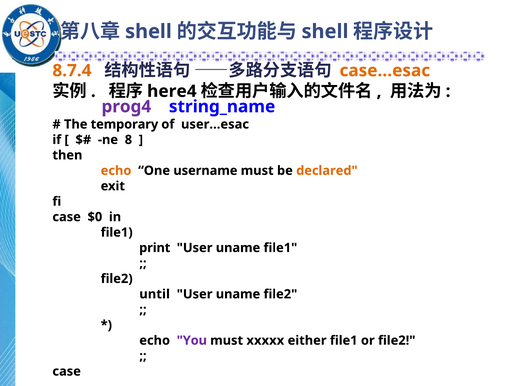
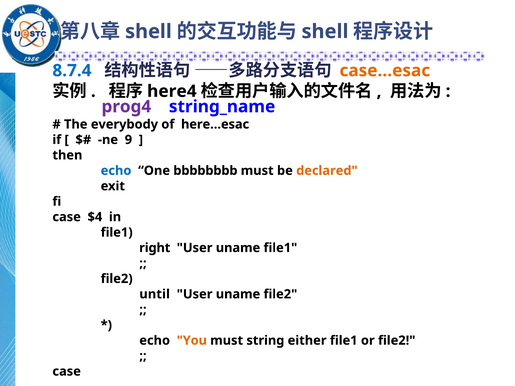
8.7.4 colour: orange -> blue (72, 71)
temporary: temporary -> everybody (124, 124)
user…esac: user…esac -> here…esac (215, 124)
8: 8 -> 9 (128, 140)
echo colour: orange -> blue (116, 171)
username: username -> bbbbbbbb (205, 171)
$0: $0 -> $4 (95, 217)
print: print -> right (155, 248)
You colour: purple -> orange (192, 341)
xxxxx: xxxxx -> string (265, 341)
